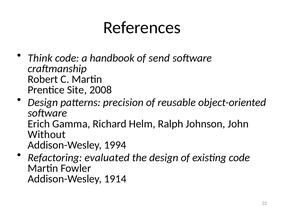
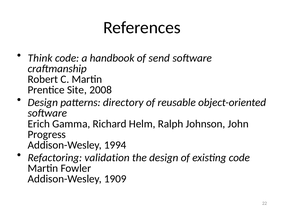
precision: precision -> directory (123, 103)
Without: Without -> Progress (47, 134)
evaluated: evaluated -> validation (107, 158)
1914: 1914 -> 1909 (115, 179)
